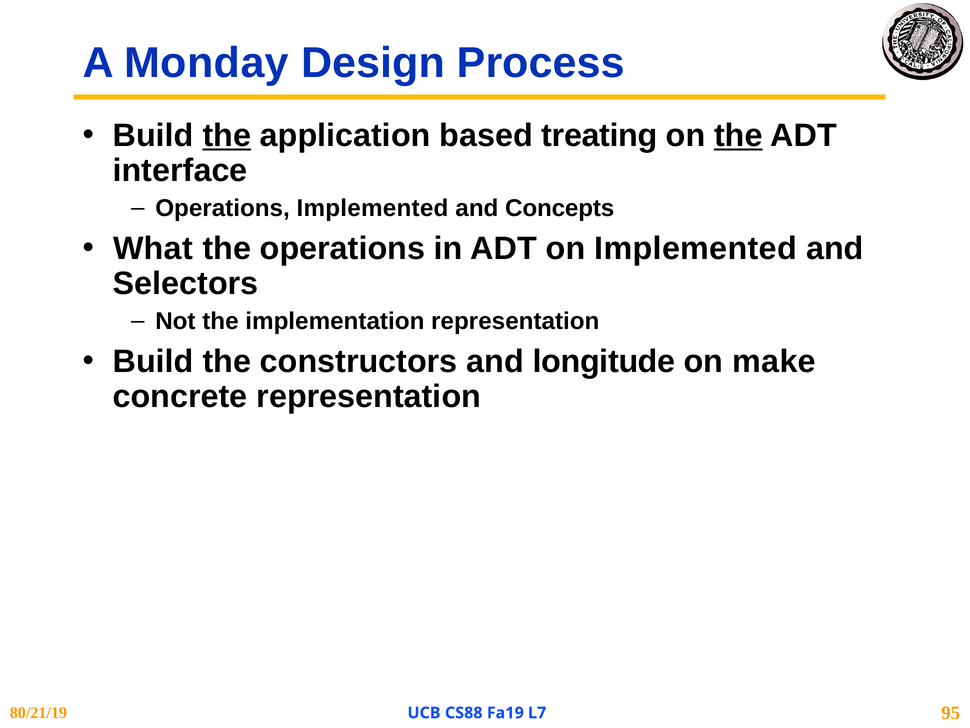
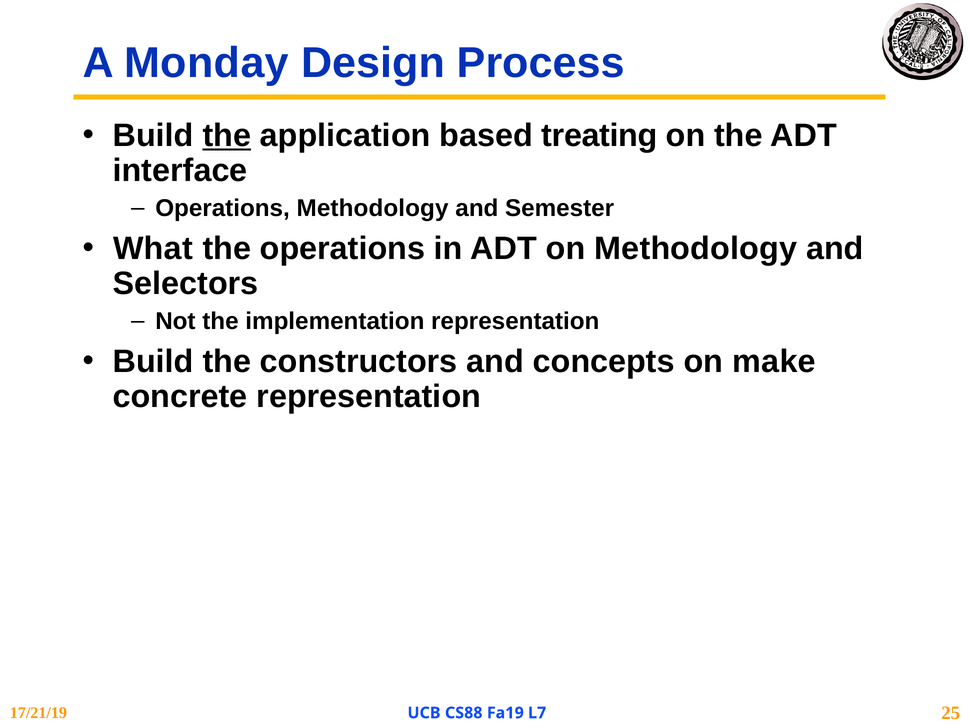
the underline: present -> none (738, 135)
Operations Implemented: Implemented -> Methodology (373, 208)
Concepts: Concepts -> Semester (560, 208)
on Implemented: Implemented -> Methodology (696, 248)
longitude: longitude -> concepts (604, 361)
80/21/19: 80/21/19 -> 17/21/19 (38, 712)
95: 95 -> 25 (951, 713)
